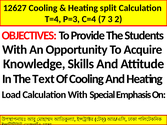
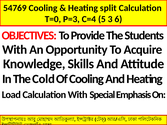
12627: 12627 -> 54769 (15, 8)
T=4: T=4 -> T=0 (53, 19)
7: 7 -> 5 (102, 19)
2: 2 -> 6 (118, 19)
Text: Text -> Cold (44, 79)
